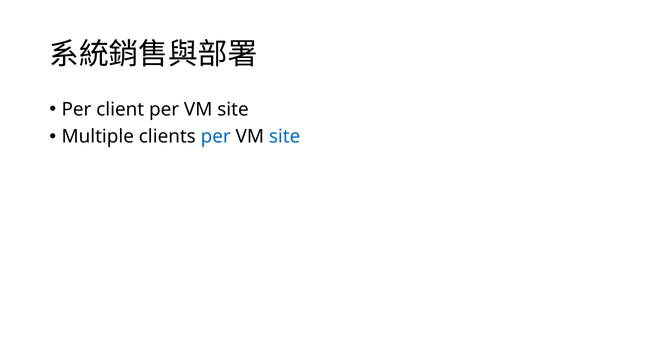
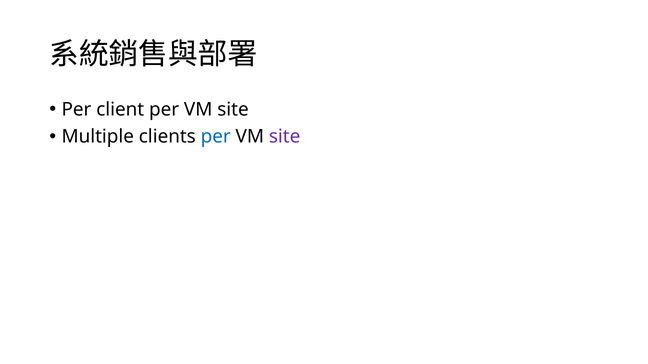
site colour: blue -> purple (285, 137)
